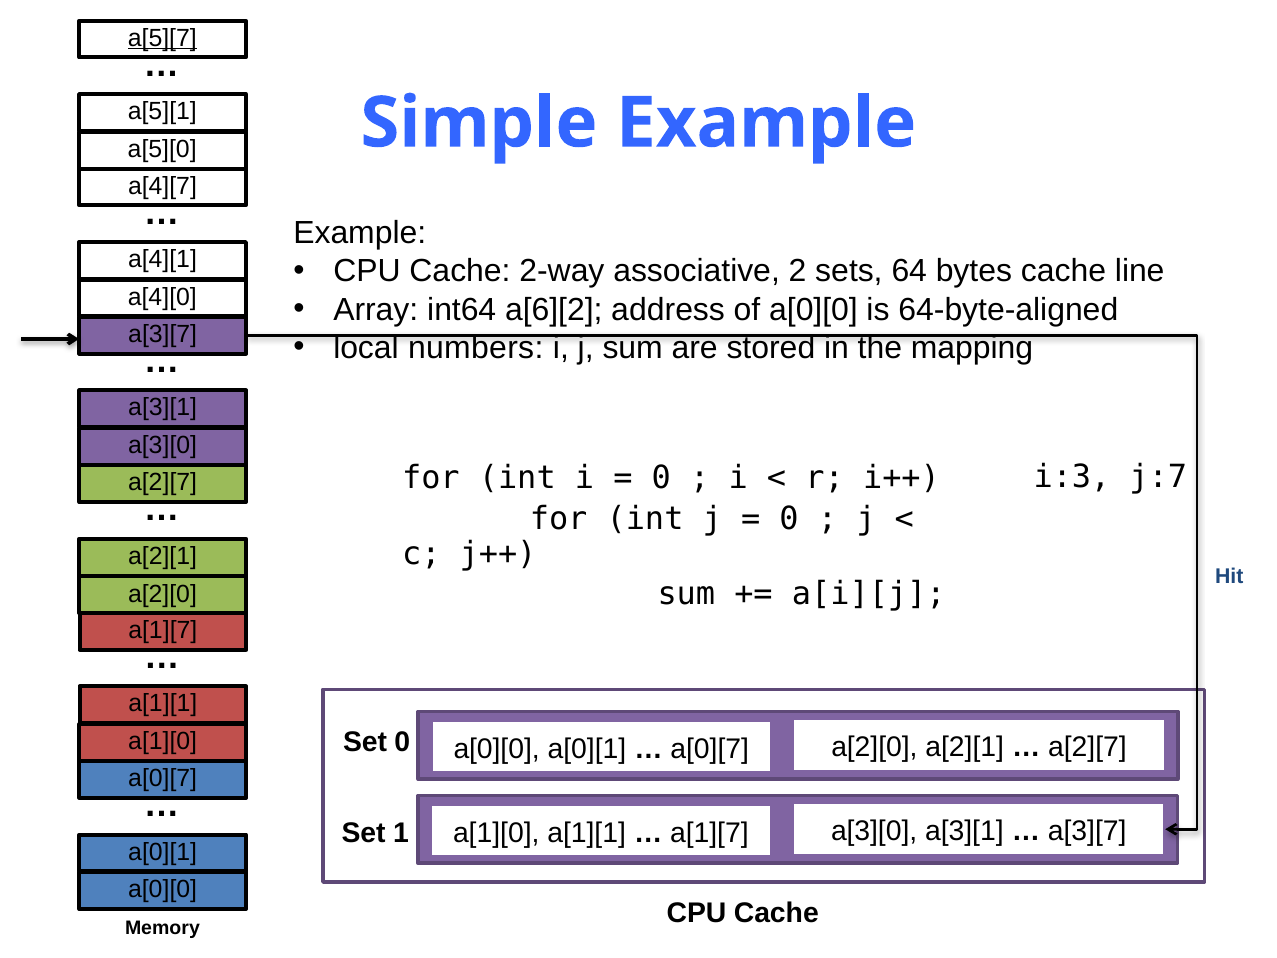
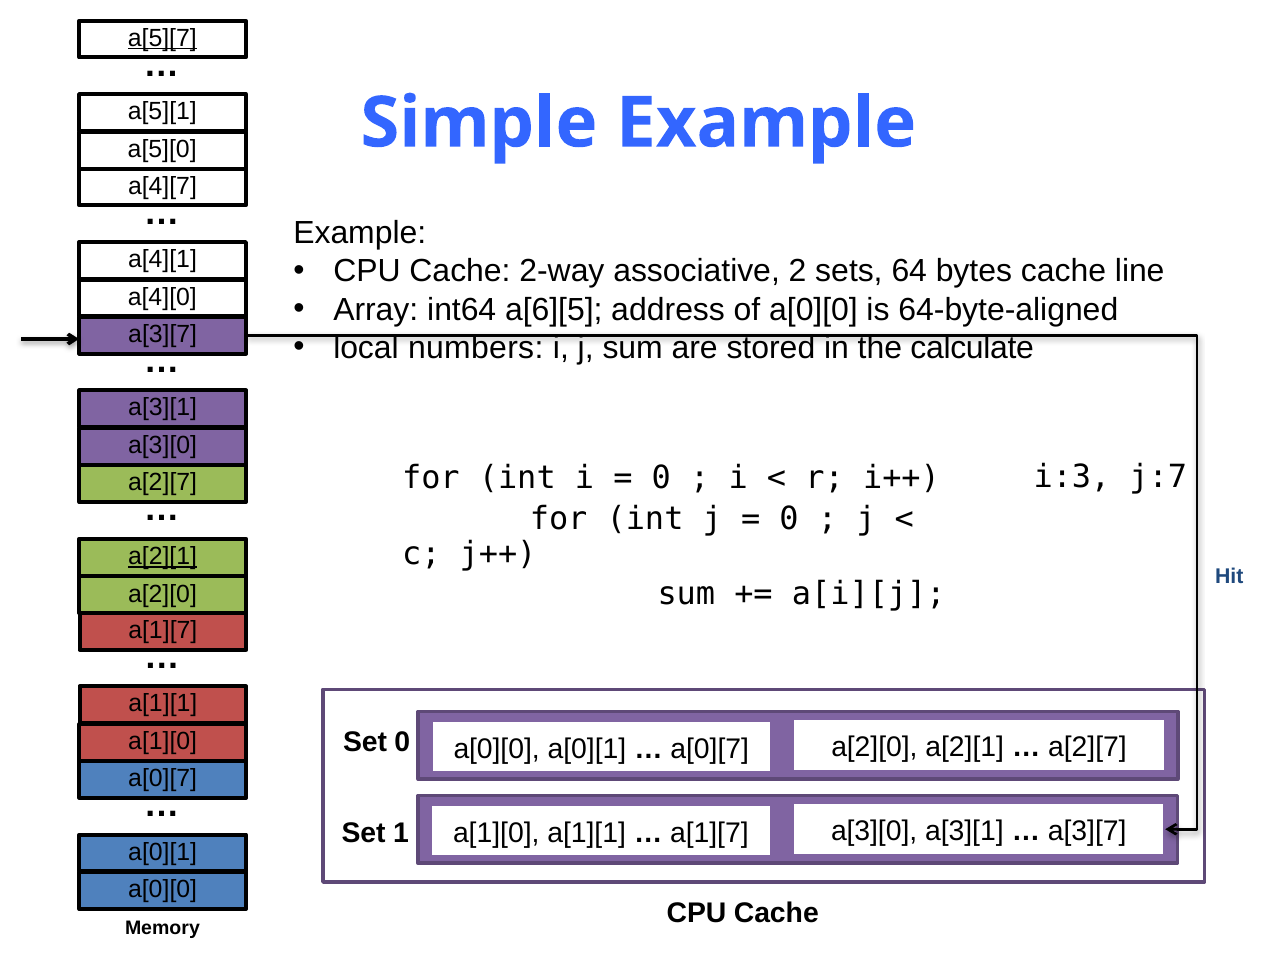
a[6][2: a[6][2 -> a[6][5 (554, 310)
mapping: mapping -> calculate (972, 348)
a[2][1 underline: none -> present (163, 556)
